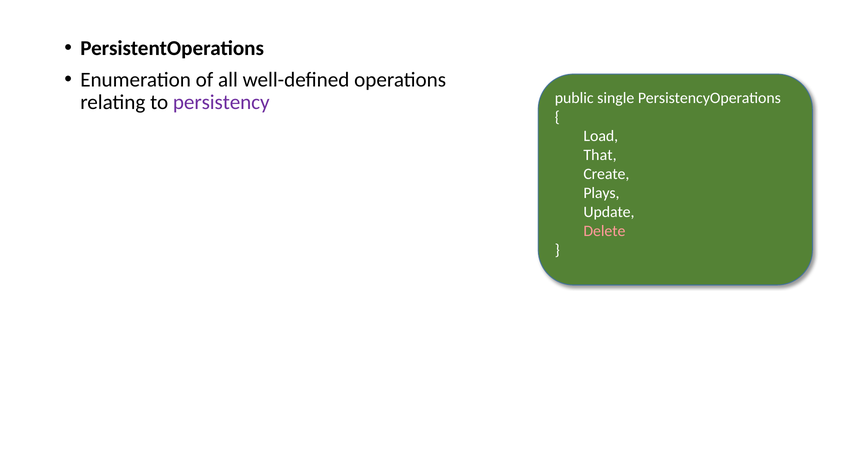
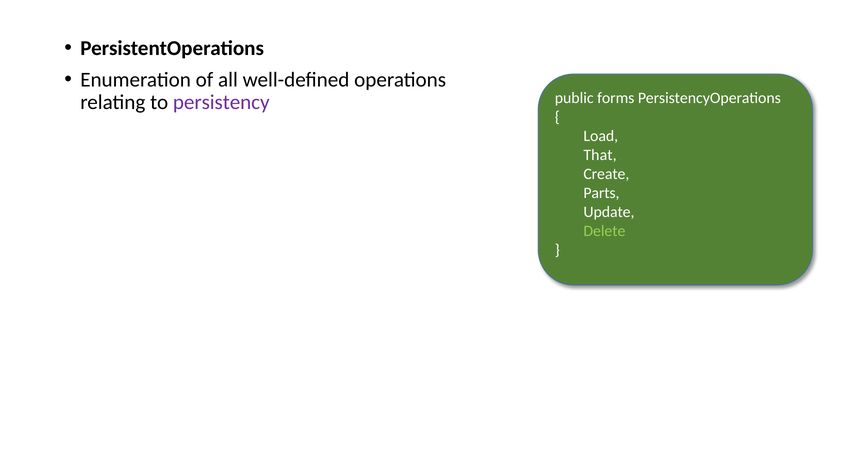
single: single -> forms (616, 98)
Plays: Plays -> Parts (601, 193)
Delete colour: pink -> light green (604, 231)
